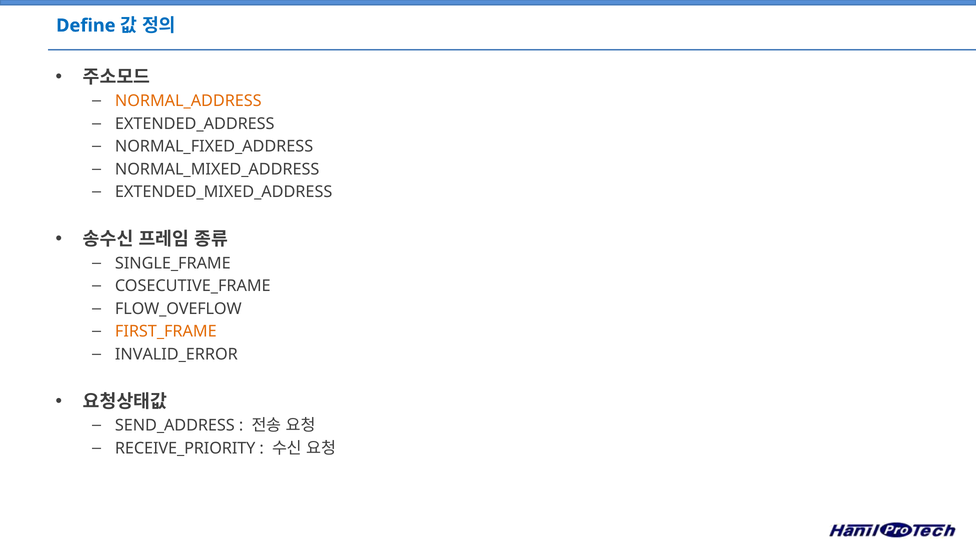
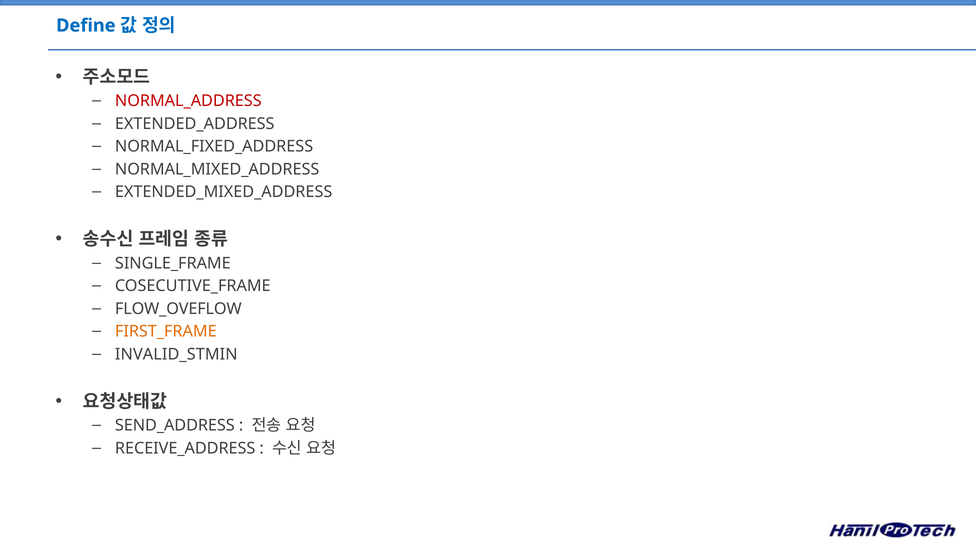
NORMAL_ADDRESS colour: orange -> red (188, 101)
INVALID_ERROR: INVALID_ERROR -> INVALID_STMIN (176, 354)
RECEIVE_PRIORITY: RECEIVE_PRIORITY -> RECEIVE_ADDRESS (185, 448)
